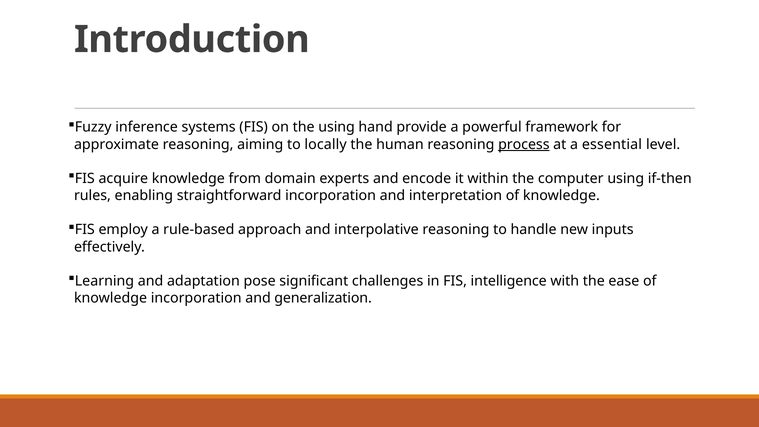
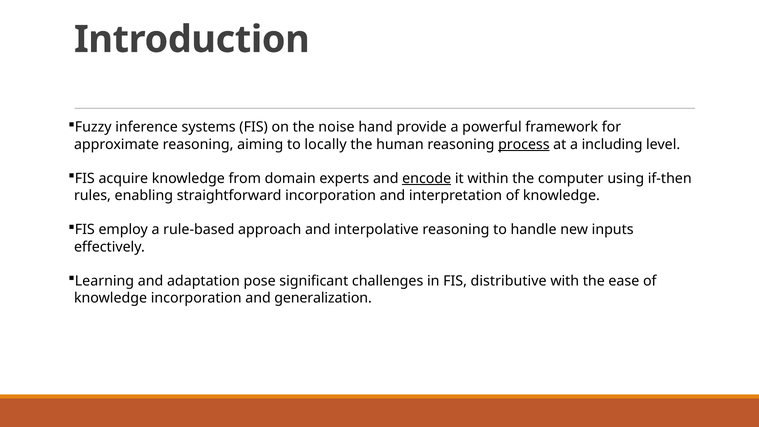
the using: using -> noise (336, 127)
essential: essential -> including (612, 144)
encode underline: none -> present (427, 179)
intelligence: intelligence -> distributive (509, 281)
